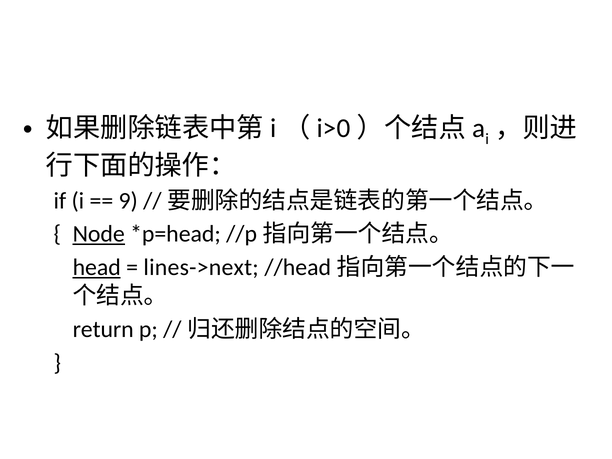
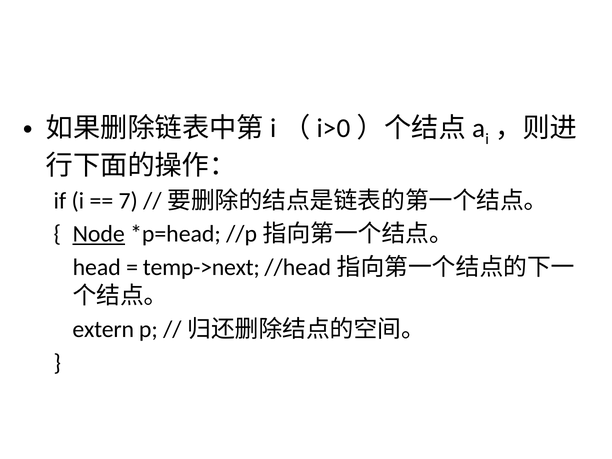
9: 9 -> 7 (128, 201)
head underline: present -> none (97, 267)
lines->next: lines->next -> temp->next (201, 267)
return: return -> extern (103, 329)
